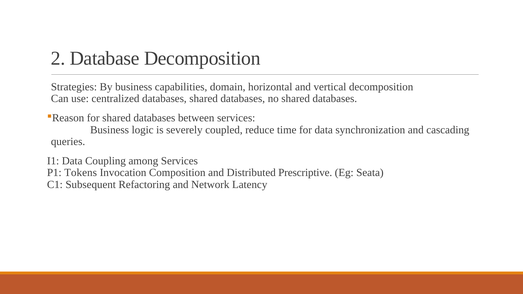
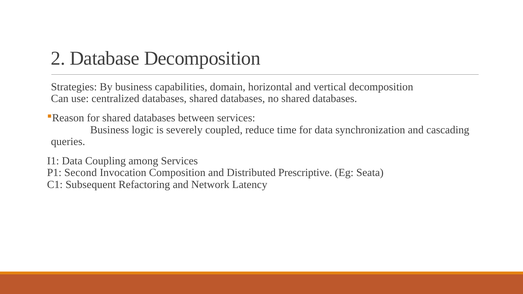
Tokens: Tokens -> Second (81, 173)
